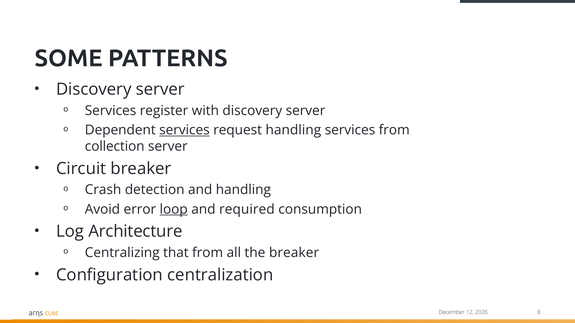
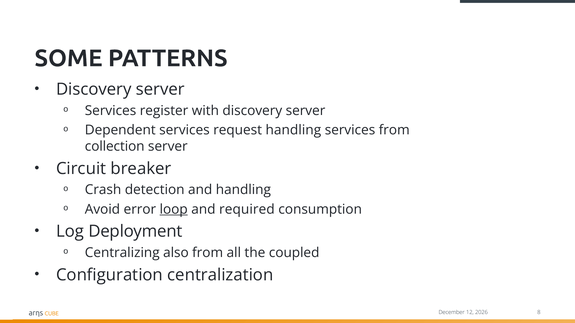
services underline: present -> none (184, 130)
Architecture: Architecture -> Deployment (135, 232)
that: that -> also (176, 253)
the breaker: breaker -> coupled (294, 253)
